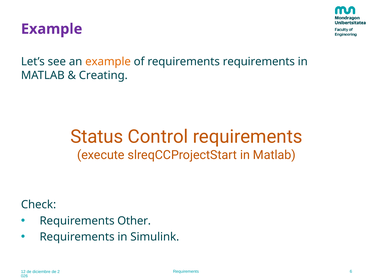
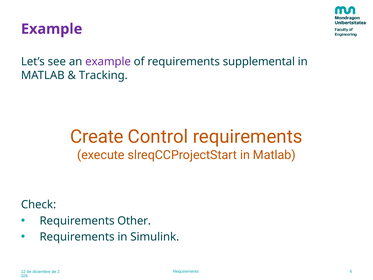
example colour: orange -> purple (108, 62)
requirements requirements: requirements -> supplemental (259, 62)
Creating: Creating -> Tracking (103, 75)
Status: Status -> Create (97, 137)
